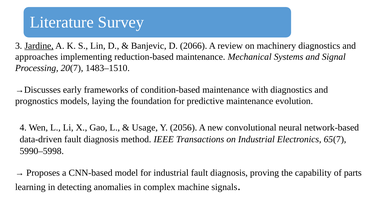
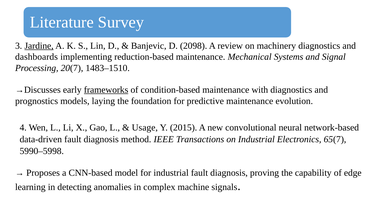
2066: 2066 -> 2098 (194, 46)
approaches: approaches -> dashboards (37, 57)
frameworks underline: none -> present (106, 90)
2056: 2056 -> 2015 (184, 128)
parts: parts -> edge (353, 173)
